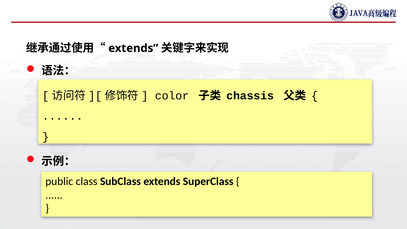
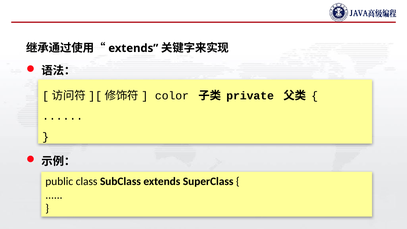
chassis: chassis -> private (250, 96)
